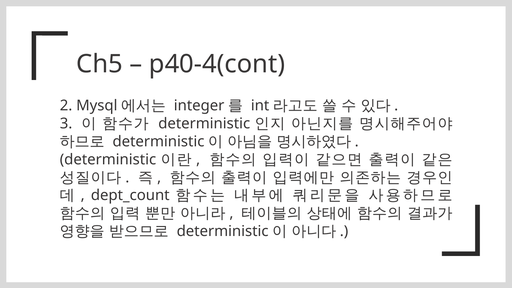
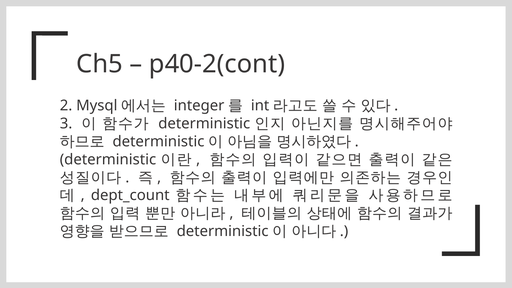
p40-4(cont: p40-4(cont -> p40-2(cont (217, 64)
